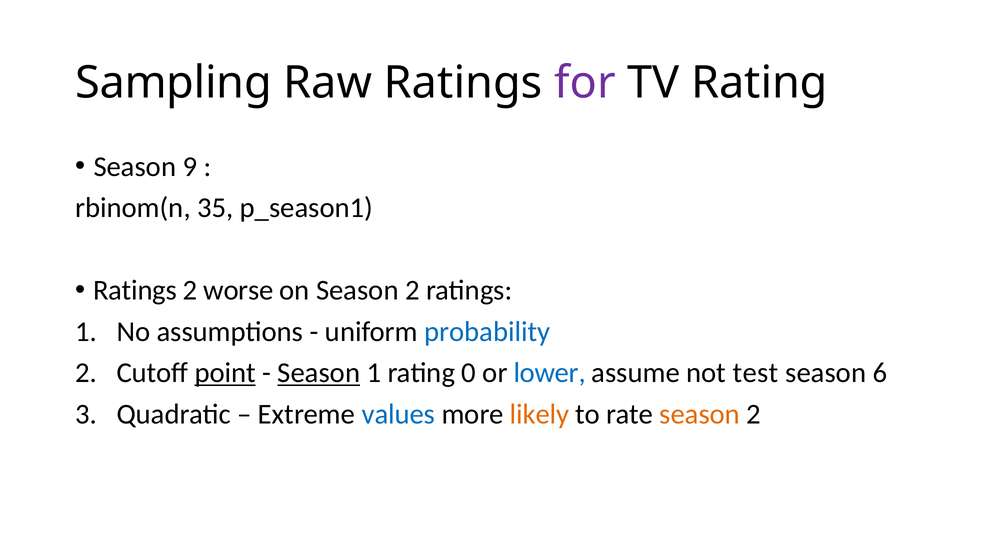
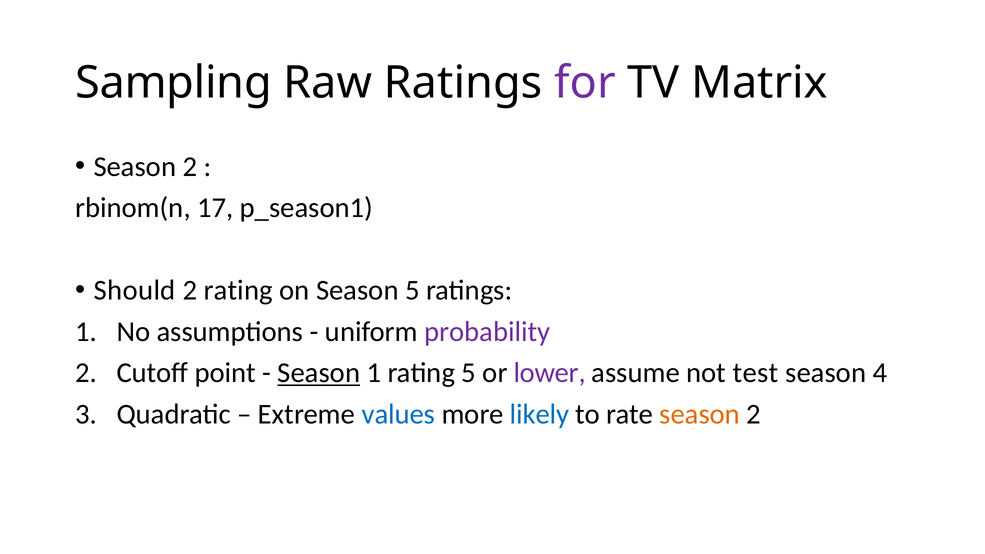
TV Rating: Rating -> Matrix (759, 83)
9: 9 -> 2 (190, 167)
35: 35 -> 17 (215, 208)
Ratings: Ratings -> Should (135, 290)
2 worse: worse -> rating (238, 290)
on Season 2: 2 -> 5 (412, 290)
probability colour: blue -> purple (487, 332)
point underline: present -> none (225, 373)
rating 0: 0 -> 5 (469, 373)
lower colour: blue -> purple (550, 373)
6: 6 -> 4 (880, 373)
likely colour: orange -> blue (540, 414)
